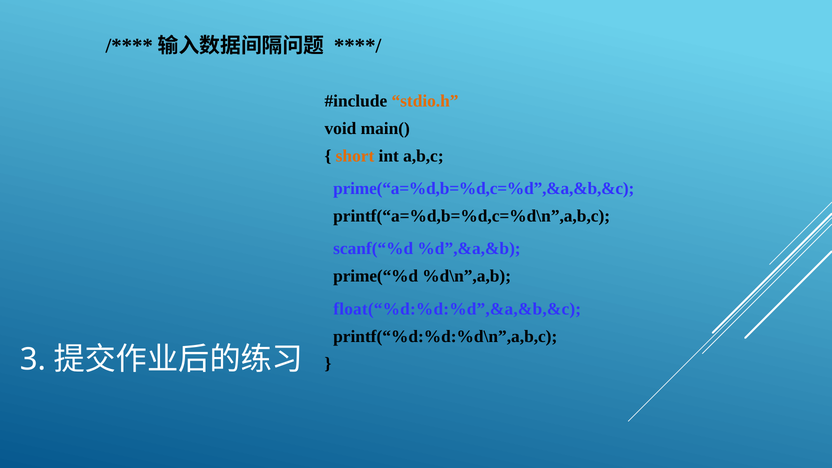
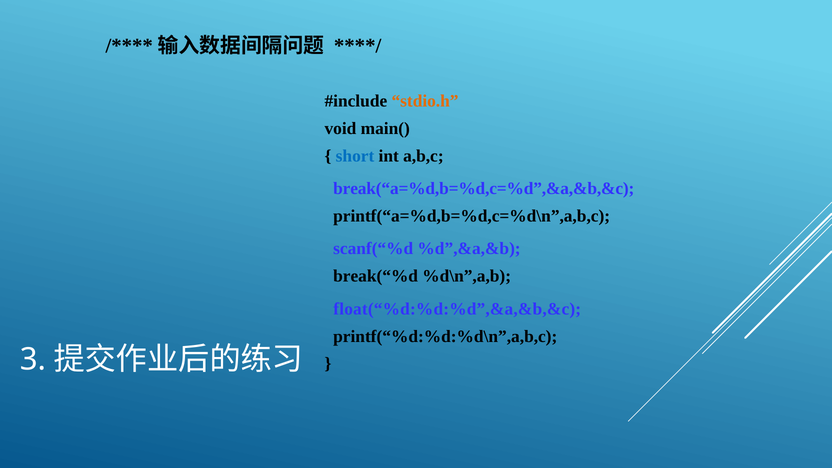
short colour: orange -> blue (355, 156)
prime(“a=%d,b=%d,c=%d”,&a,&b,&c: prime(“a=%d,b=%d,c=%d”,&a,&b,&c -> break(“a=%d,b=%d,c=%d”,&a,&b,&c (484, 189)
prime(“%d: prime(“%d -> break(“%d (376, 276)
